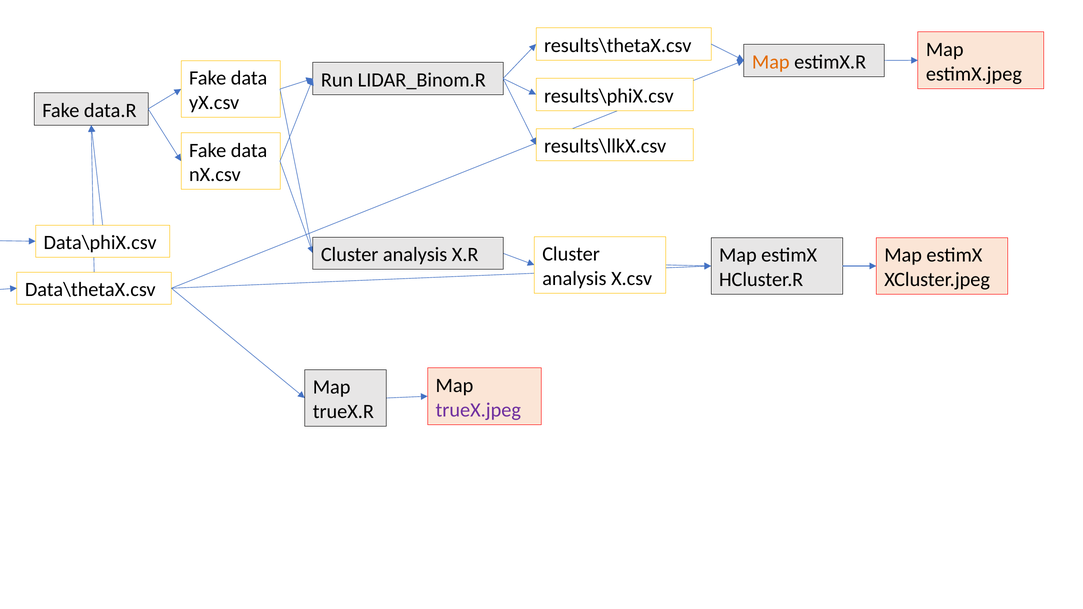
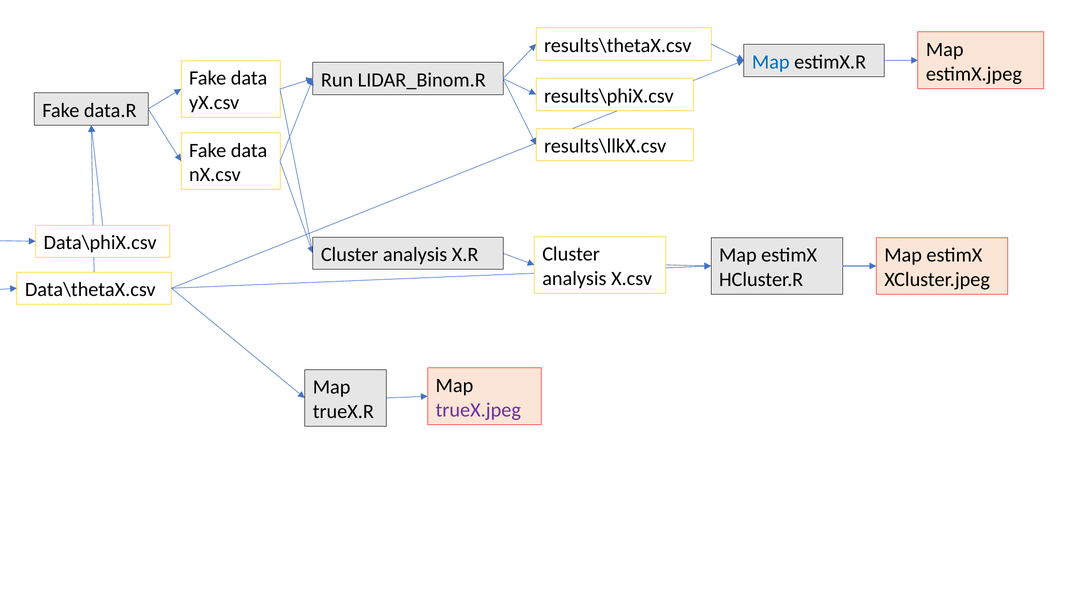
Map colour: orange -> blue (771, 62)
